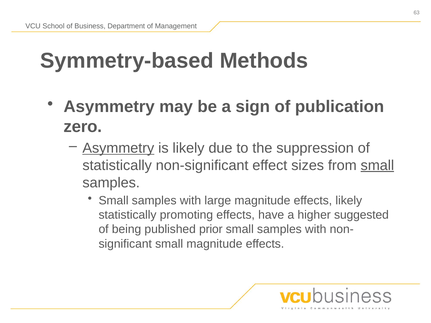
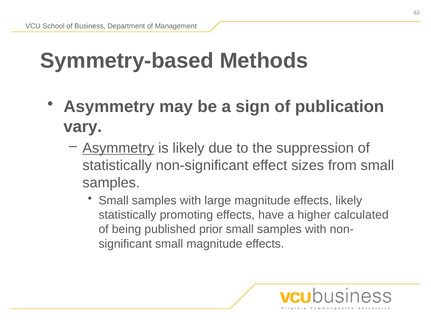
zero: zero -> vary (83, 127)
small underline: present -> none (377, 166)
suggested: suggested -> calculated (361, 215)
